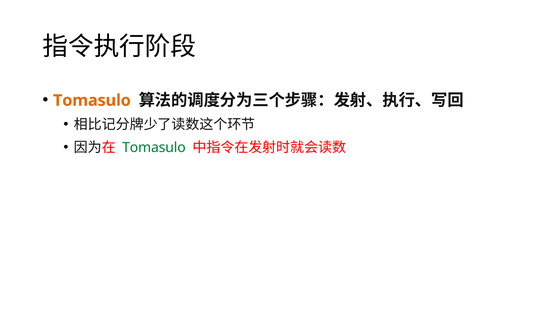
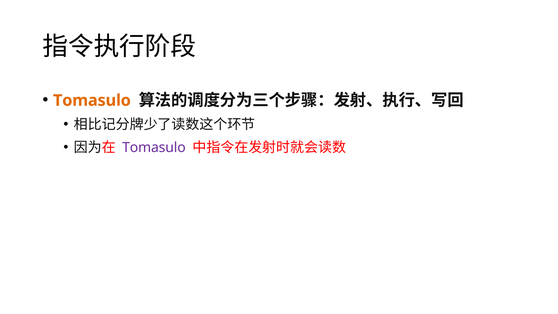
Tomasulo colour: green -> purple (154, 148)
